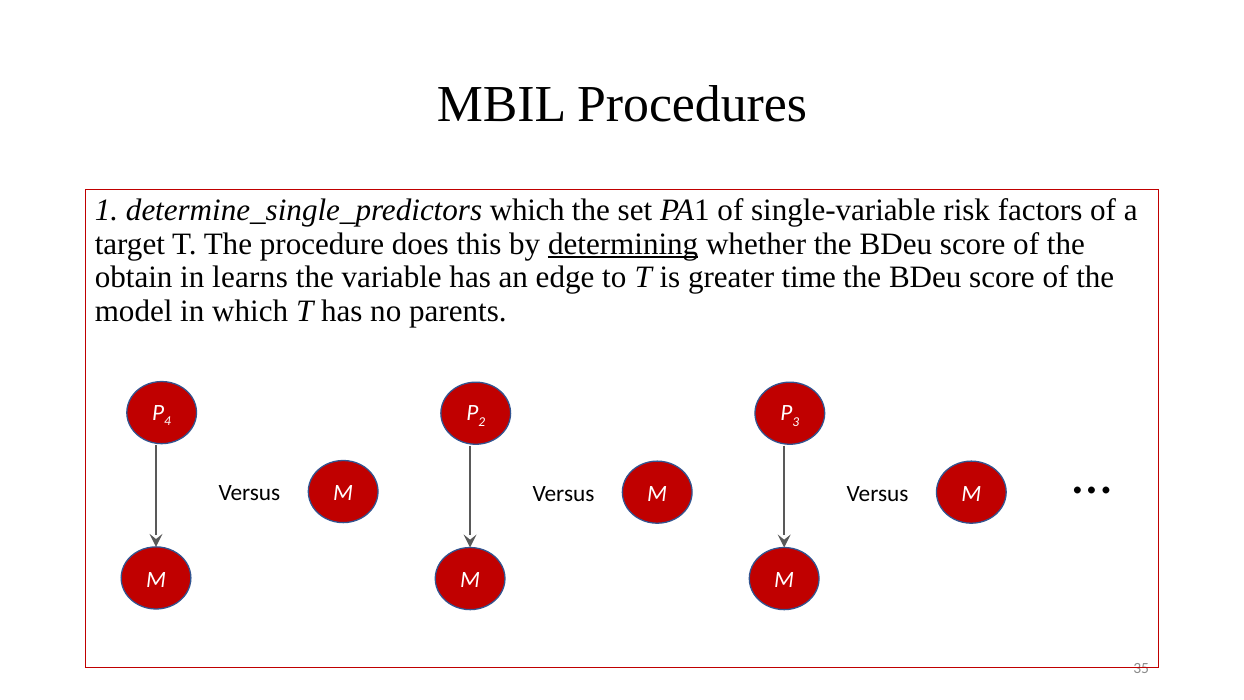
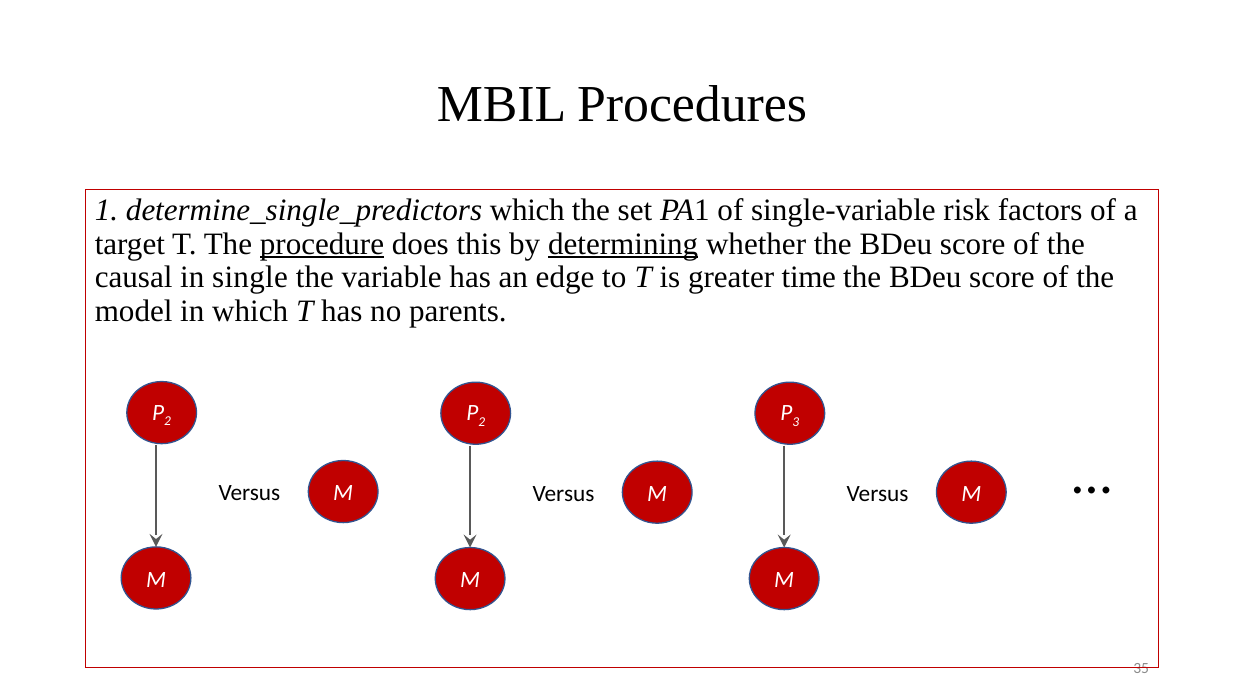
procedure underline: none -> present (322, 244)
obtain: obtain -> causal (134, 277)
learns: learns -> single (250, 277)
4: 4 -> 2 (168, 421)
